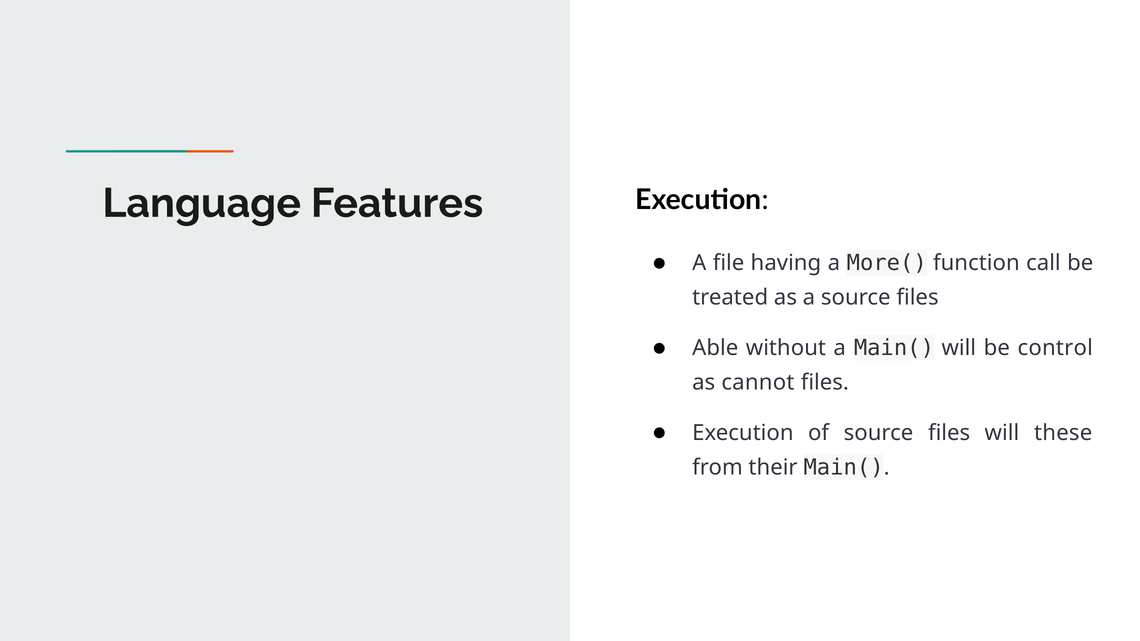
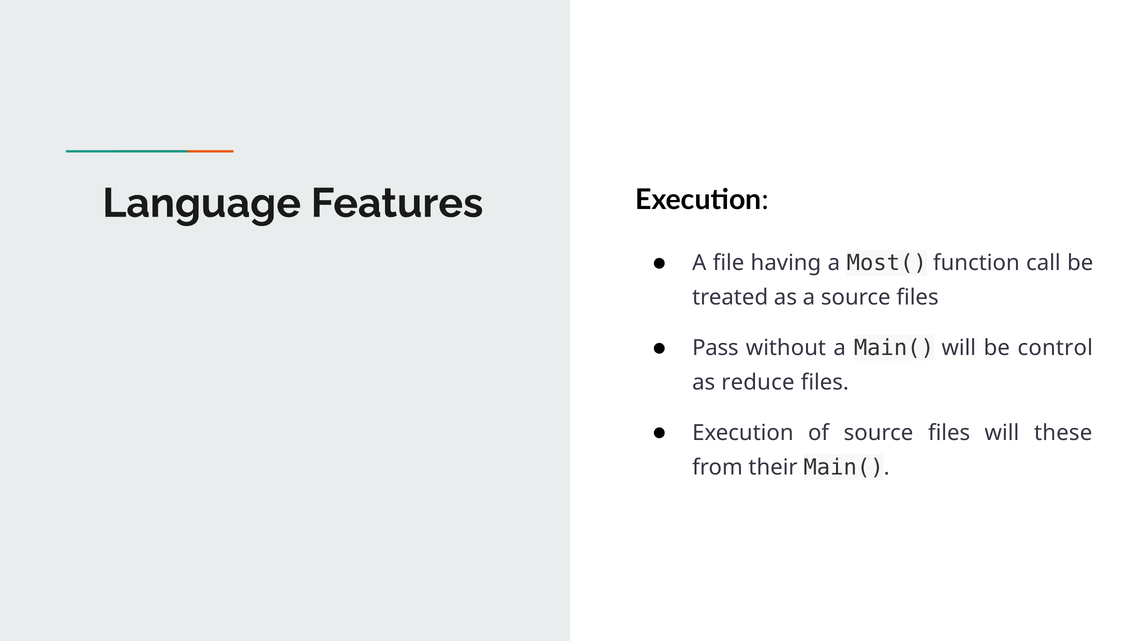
More(: More( -> Most( (887, 263)
Able: Able -> Pass (715, 348)
cannot: cannot -> reduce (758, 383)
